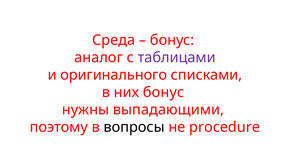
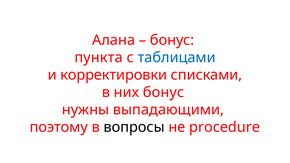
Среда: Среда -> Алана (114, 40)
аналог: аналог -> пункта (99, 58)
таблицами colour: purple -> blue (177, 58)
оригинального: оригинального -> корректировки (114, 75)
